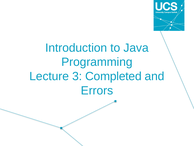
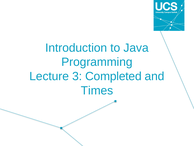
Errors: Errors -> Times (97, 90)
